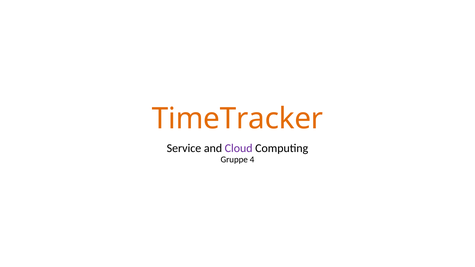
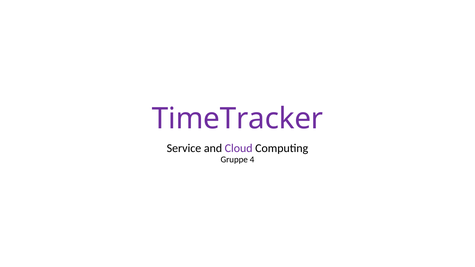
TimeTracker colour: orange -> purple (238, 119)
